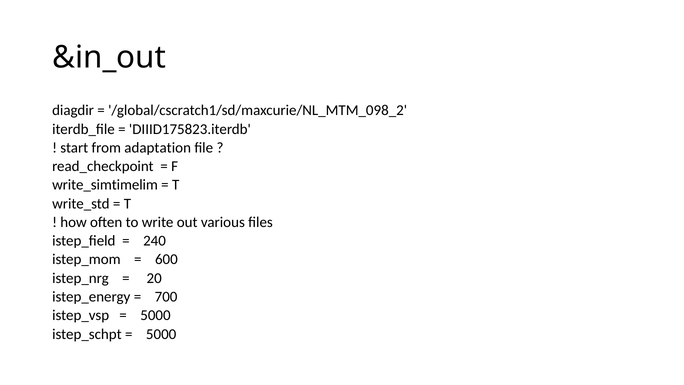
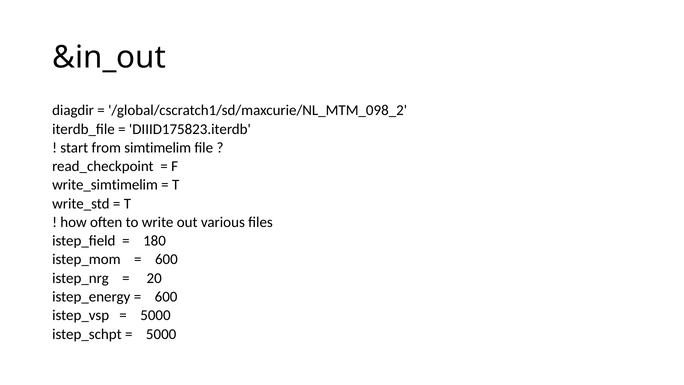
adaptation: adaptation -> simtimelim (158, 148)
240: 240 -> 180 (155, 241)
700: 700 -> 600 (166, 297)
